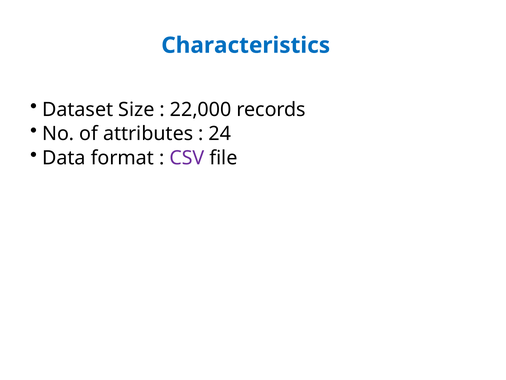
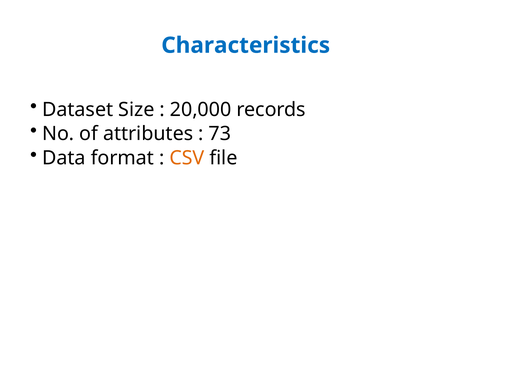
22,000: 22,000 -> 20,000 (201, 109)
24: 24 -> 73 (220, 134)
CSV colour: purple -> orange (187, 158)
